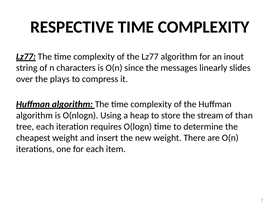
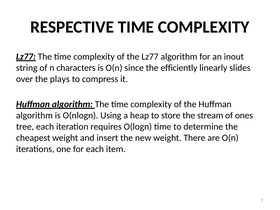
messages: messages -> efficiently (179, 68)
than: than -> ones (244, 115)
